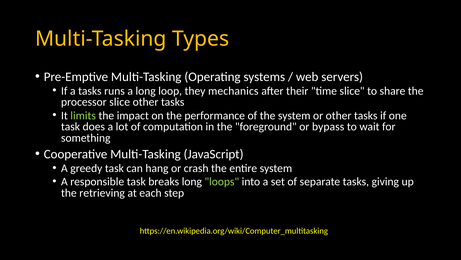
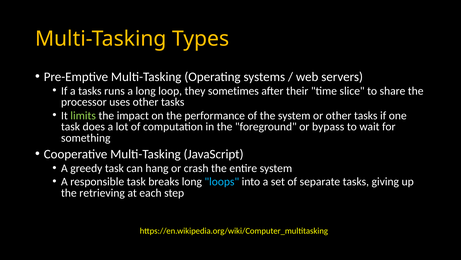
mechanics: mechanics -> sometimes (233, 91)
processor slice: slice -> uses (120, 102)
loops colour: light green -> light blue (222, 181)
